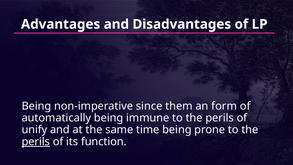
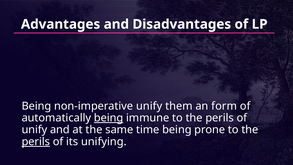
non-imperative since: since -> unify (149, 106)
being underline: none -> present (109, 118)
function: function -> unifying (104, 141)
